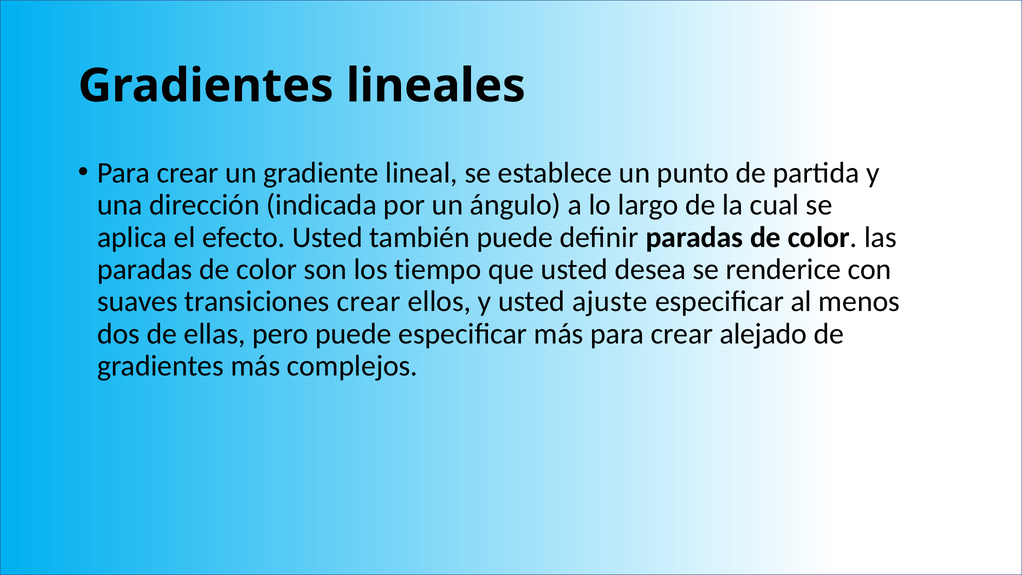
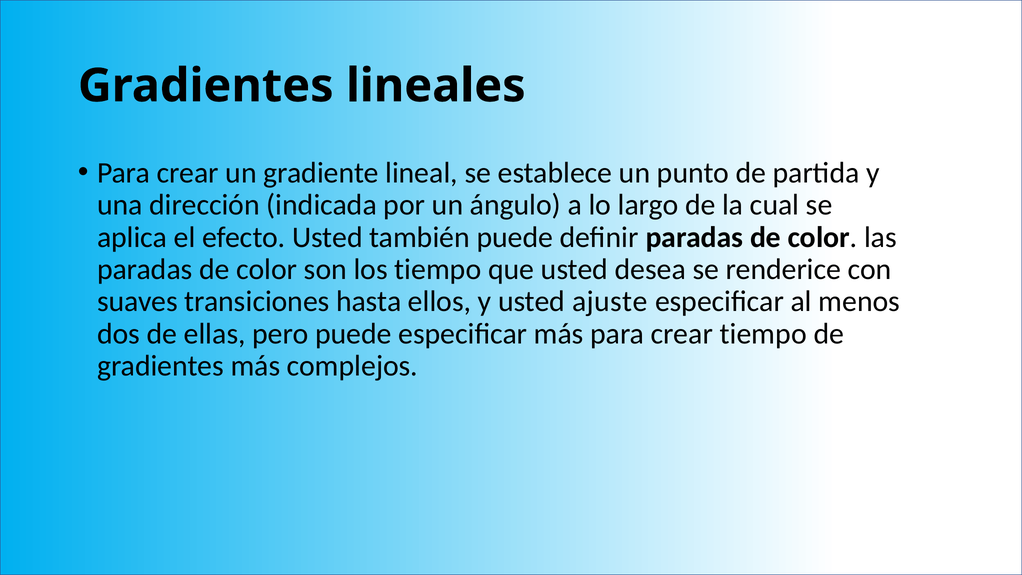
transiciones crear: crear -> hasta (369, 302)
crear alejado: alejado -> tiempo (763, 334)
